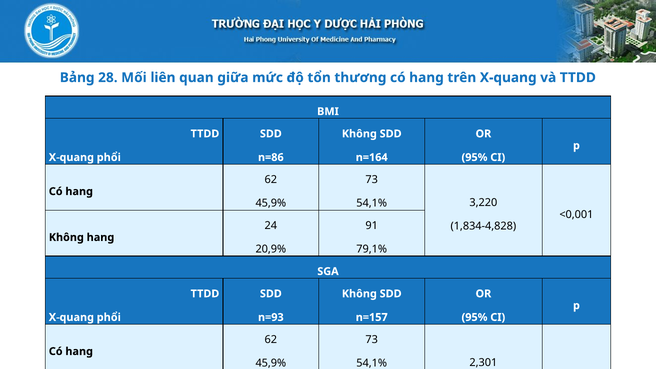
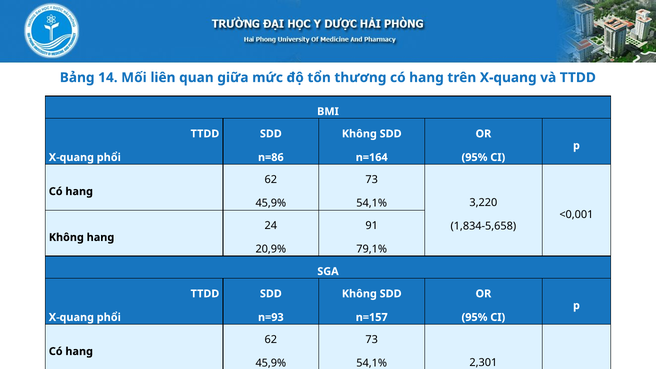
28: 28 -> 14 (108, 78)
1,834-4,828: 1,834-4,828 -> 1,834-5,658 (483, 226)
